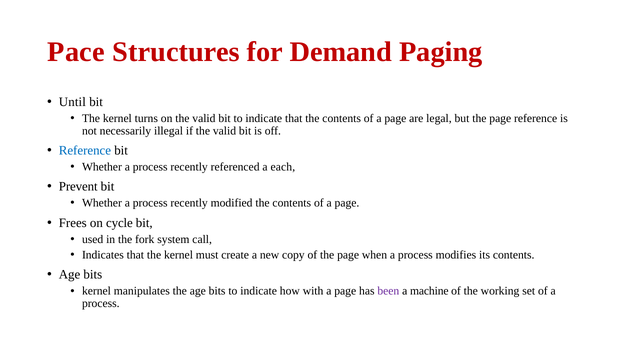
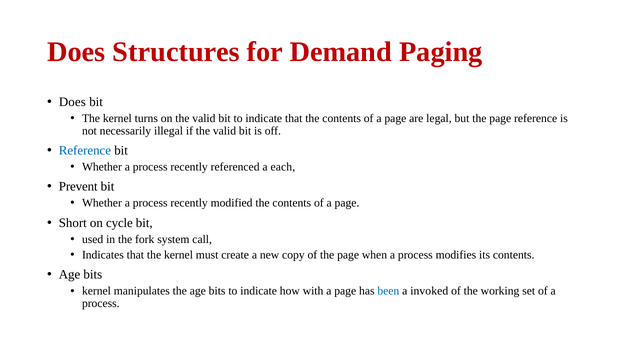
Pace: Pace -> Does (76, 52)
Until: Until -> Does (72, 102)
Frees: Frees -> Short (73, 223)
been colour: purple -> blue (388, 291)
machine: machine -> invoked (429, 291)
